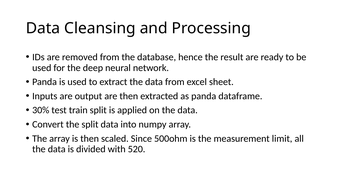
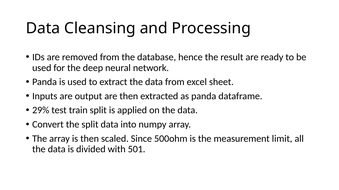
30%: 30% -> 29% (41, 111)
520: 520 -> 501 (137, 150)
